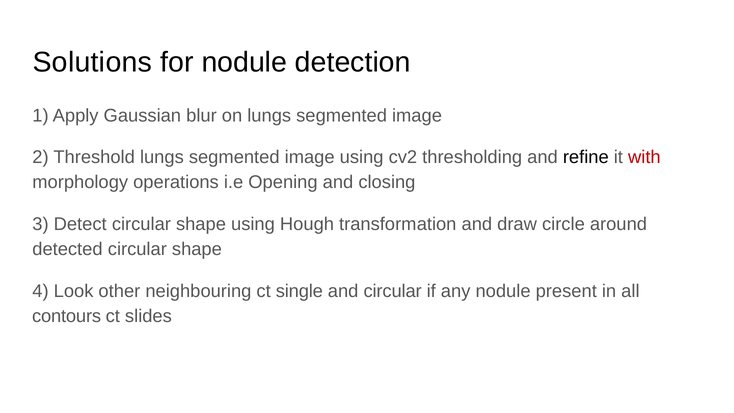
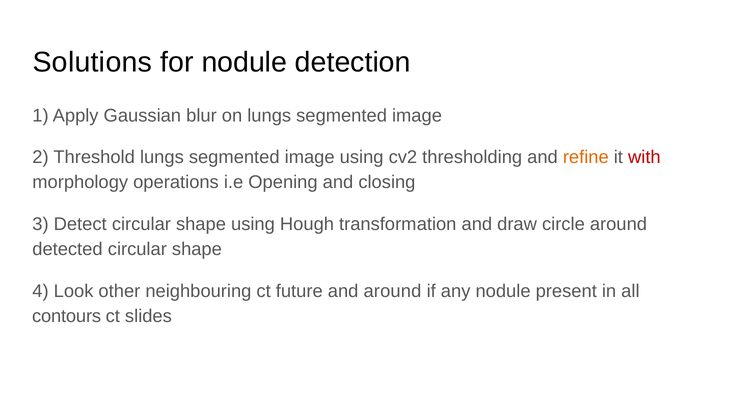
refine colour: black -> orange (586, 157)
single: single -> future (299, 291)
and circular: circular -> around (392, 291)
